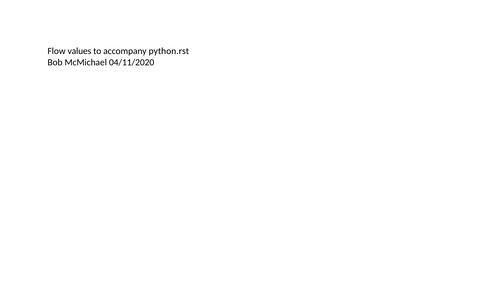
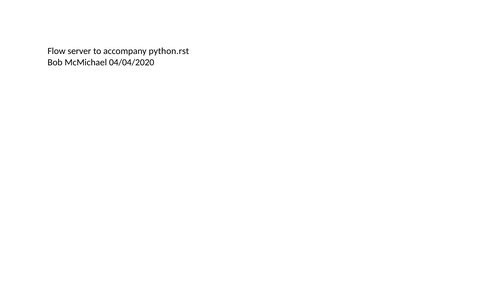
values: values -> server (79, 51)
04/11/2020: 04/11/2020 -> 04/04/2020 (132, 62)
